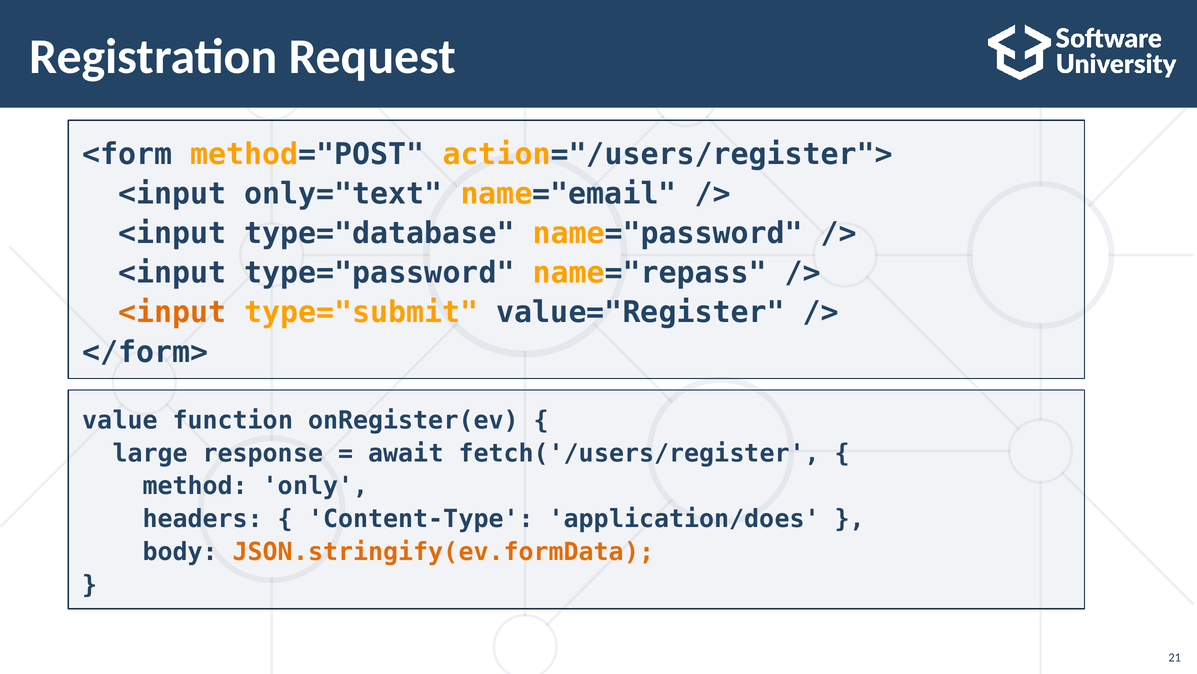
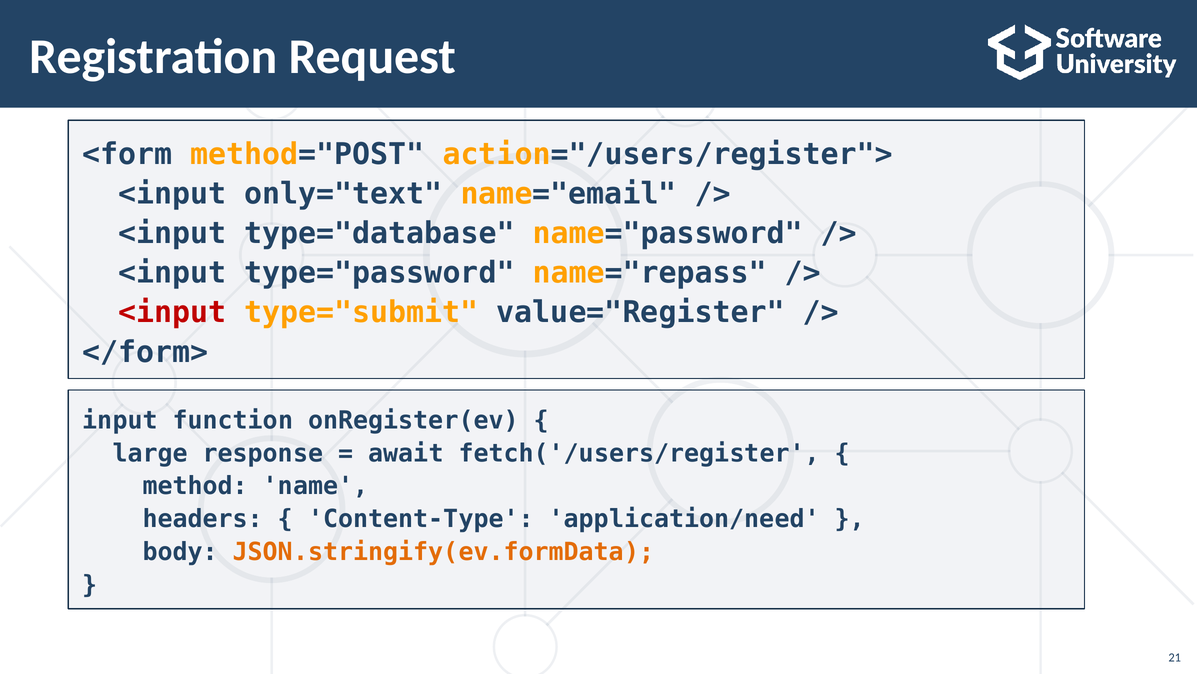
<input colour: orange -> red (172, 312)
value: value -> input (120, 420)
only: only -> name (316, 486)
application/does: application/does -> application/need (684, 519)
